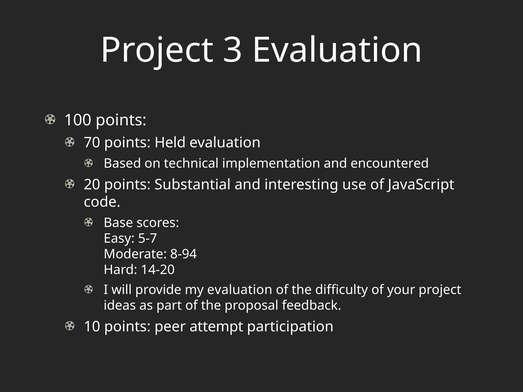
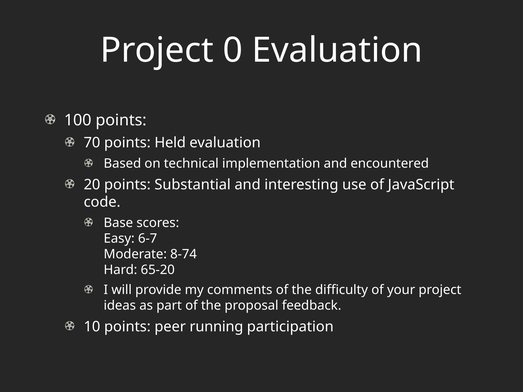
3: 3 -> 0 (233, 50)
5-7: 5-7 -> 6-7 (148, 239)
8-94: 8-94 -> 8-74 (184, 254)
14-20: 14-20 -> 65-20 (158, 270)
my evaluation: evaluation -> comments (240, 290)
attempt: attempt -> running (216, 327)
